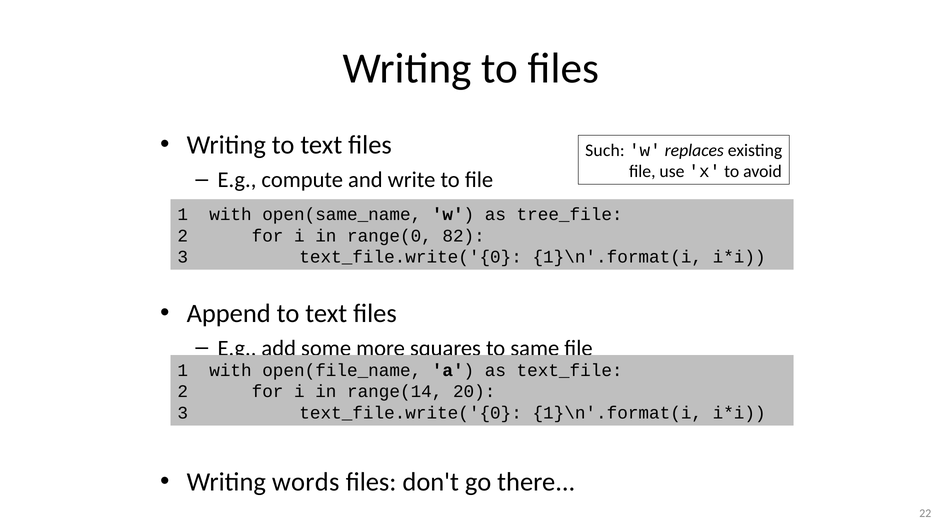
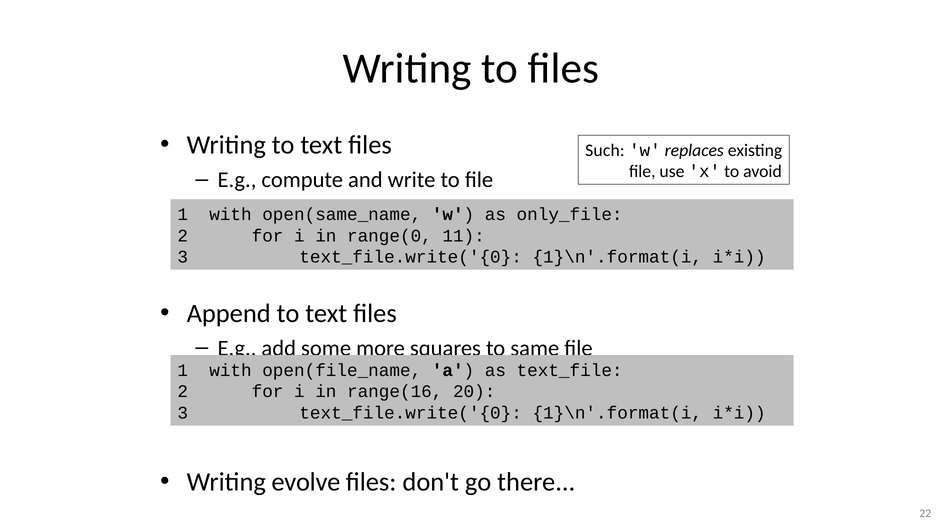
tree_file: tree_file -> only_file (570, 214)
82: 82 -> 11 (464, 236)
range(14: range(14 -> range(16 (395, 391)
words: words -> evolve (306, 482)
